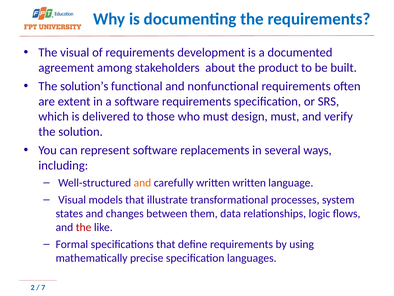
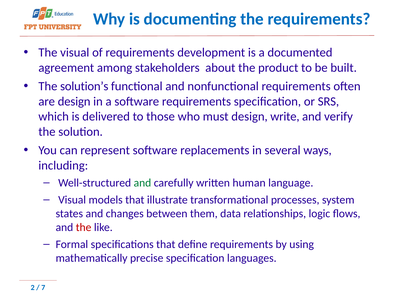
are extent: extent -> design (74, 101)
design must: must -> write (285, 116)
and colour: orange -> green (142, 183)
written written: written -> human (249, 183)
